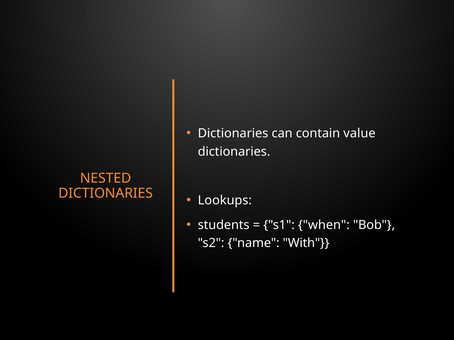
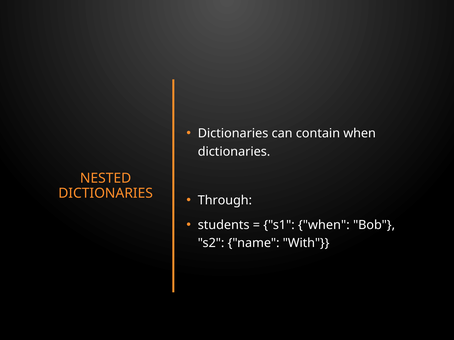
contain value: value -> when (360, 134)
Lookups: Lookups -> Through (225, 201)
